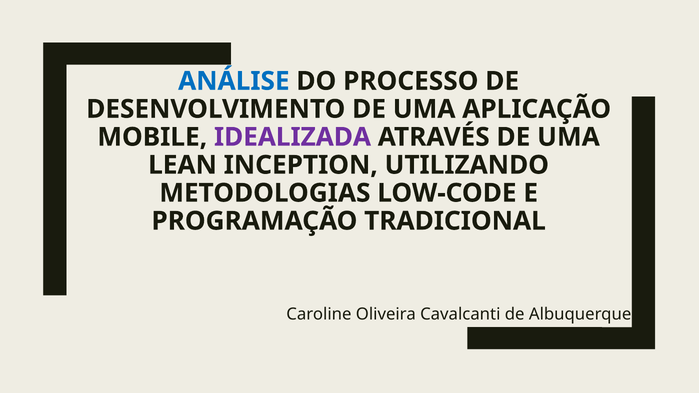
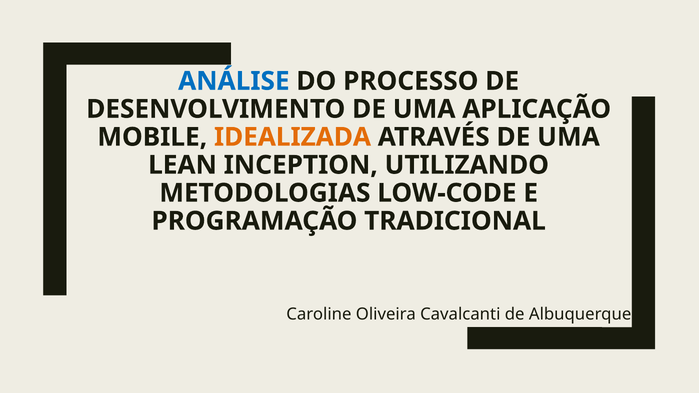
IDEALIZADA colour: purple -> orange (292, 137)
